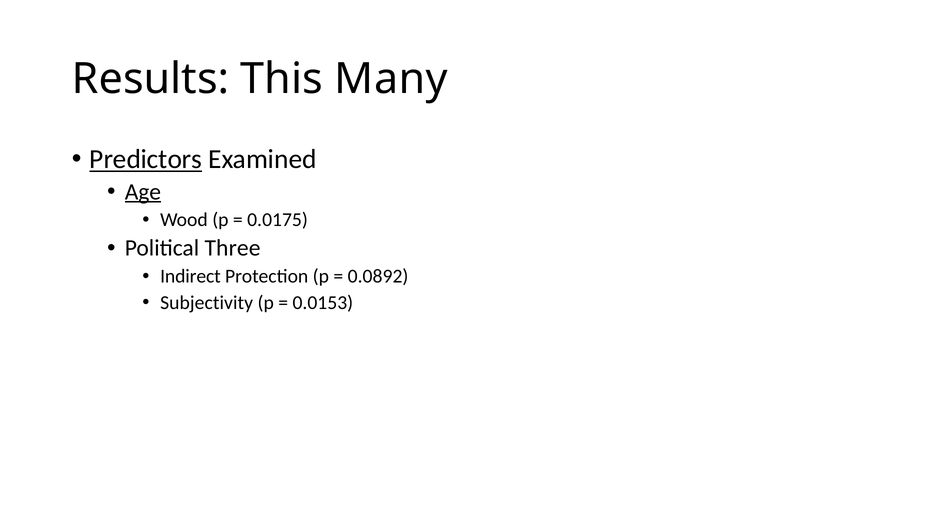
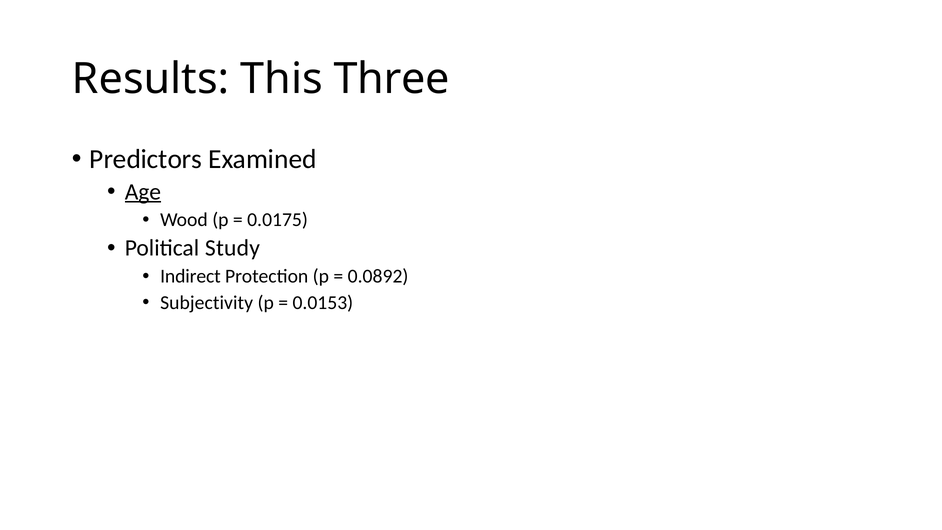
Many: Many -> Three (392, 79)
Predictors underline: present -> none (146, 159)
Three: Three -> Study (232, 248)
